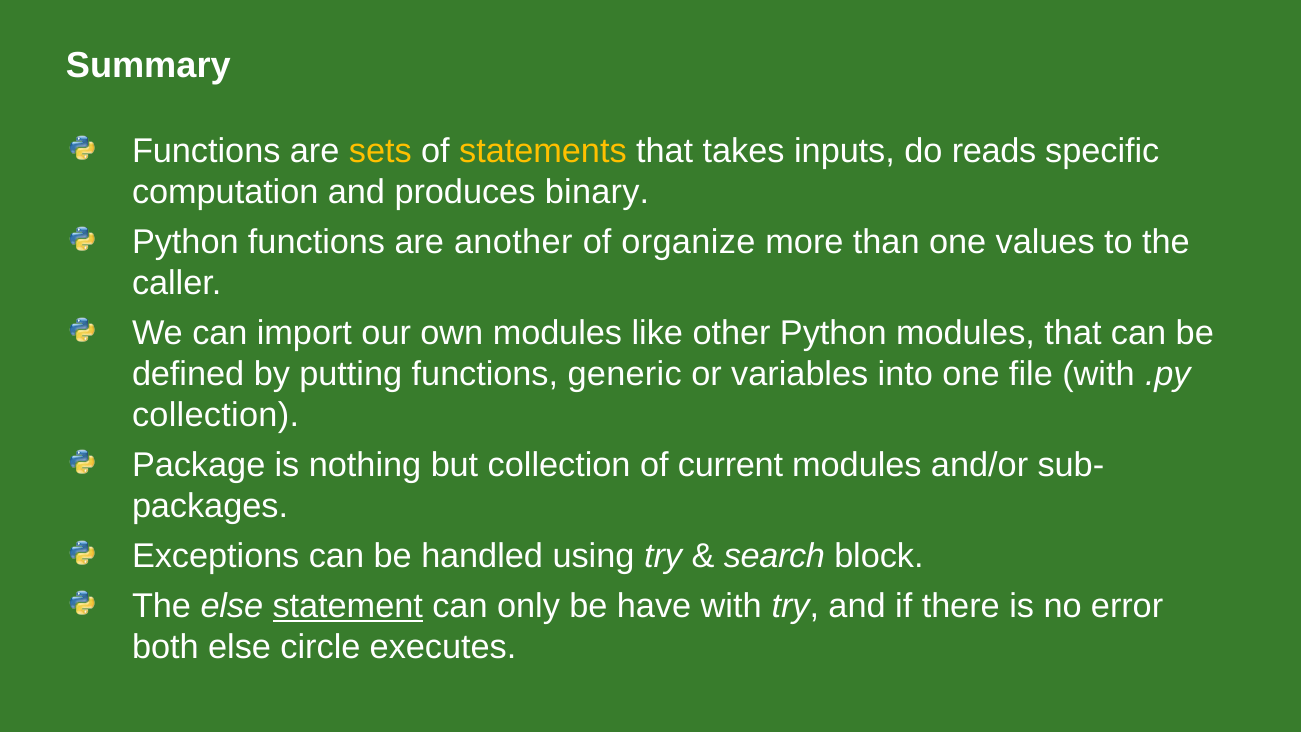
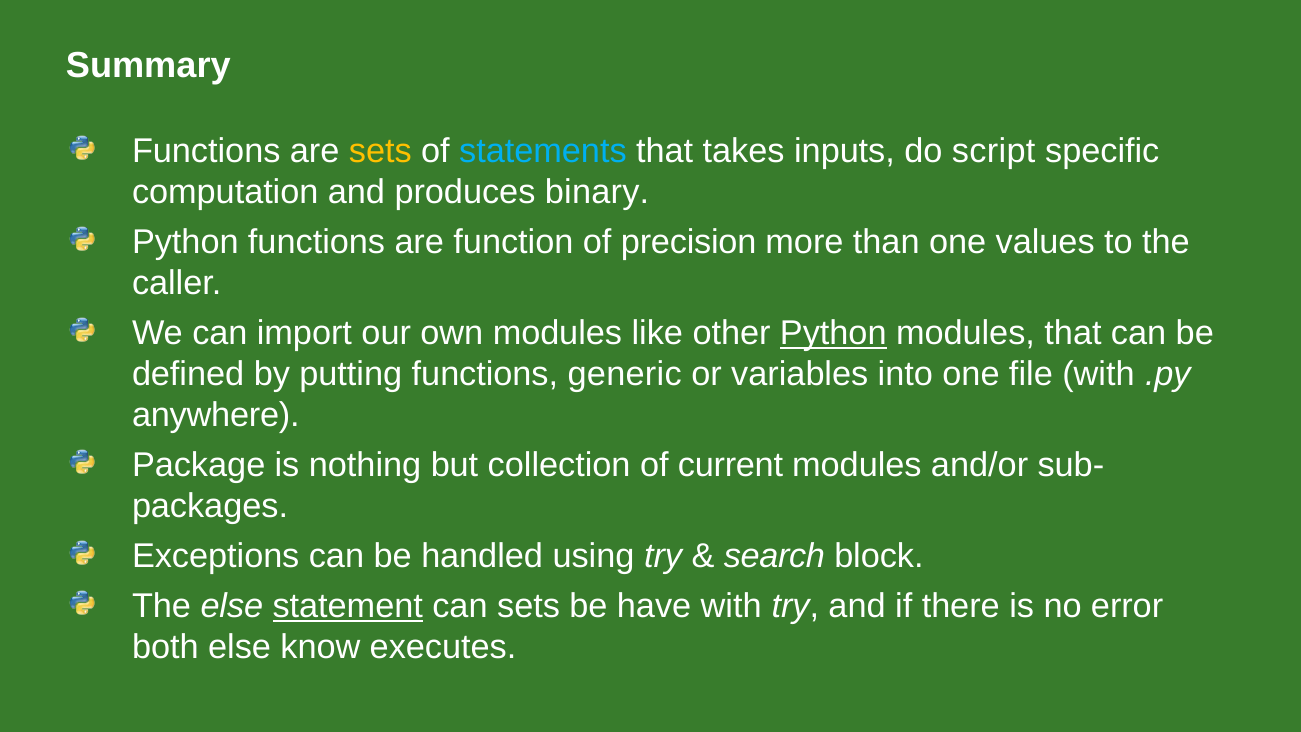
statements colour: yellow -> light blue (543, 151)
reads: reads -> script (994, 151)
another: another -> function (513, 242)
organize: organize -> precision (689, 242)
Python underline: none -> present (833, 333)
collection: collection -> anywhere (216, 415)
can only: only -> sets (529, 606)
circle: circle -> know (320, 647)
